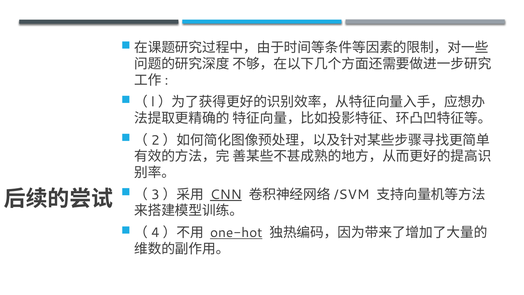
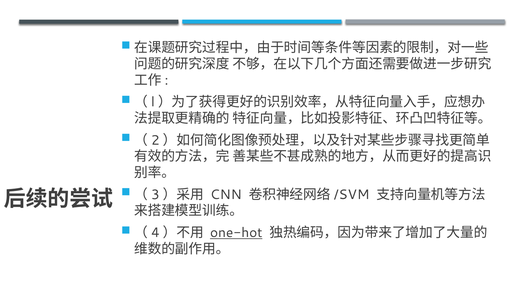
CNN underline: present -> none (226, 194)
